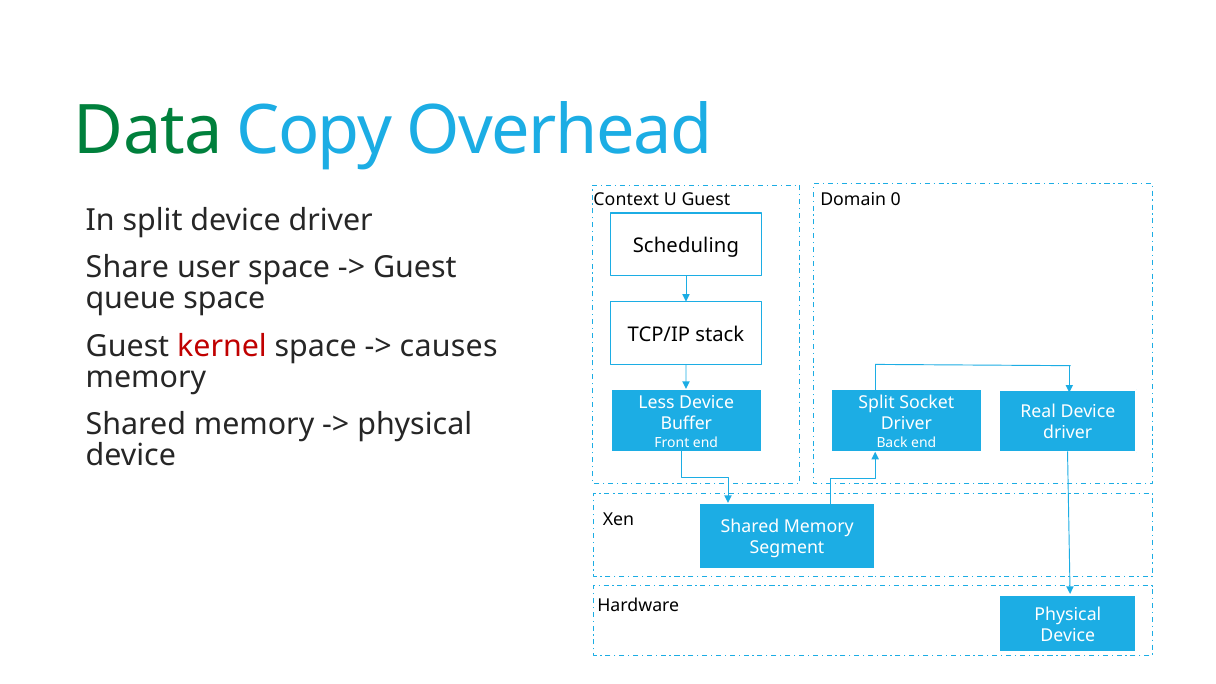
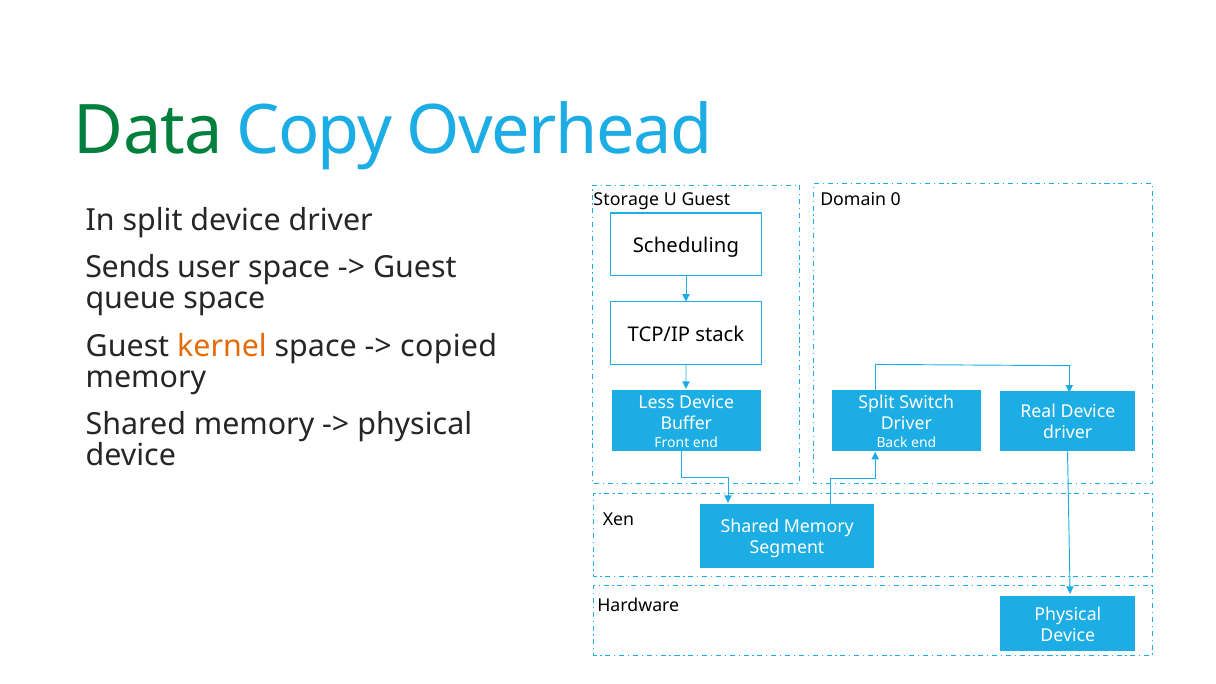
Context: Context -> Storage (626, 200)
Share: Share -> Sends (128, 267)
kernel colour: red -> orange (222, 346)
causes: causes -> copied (449, 346)
Socket: Socket -> Switch (927, 403)
